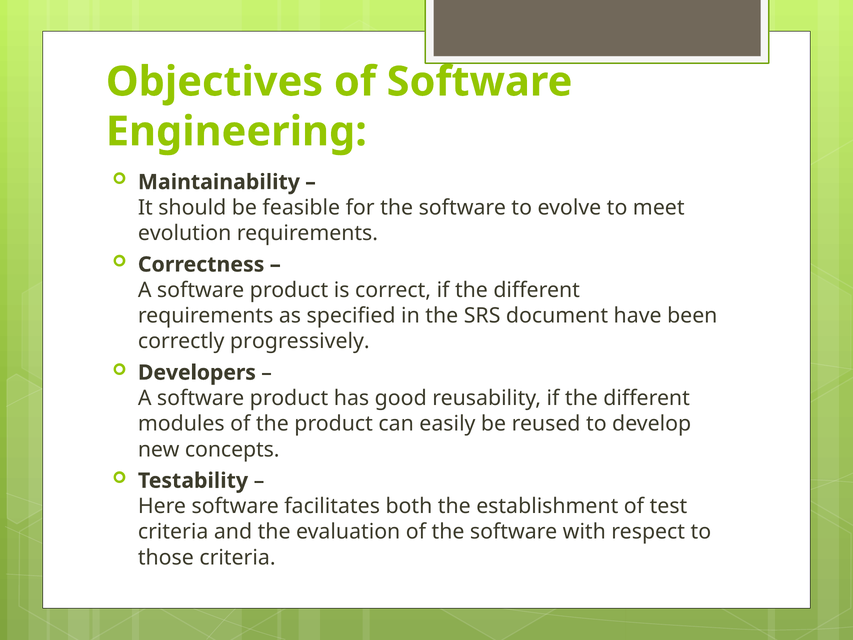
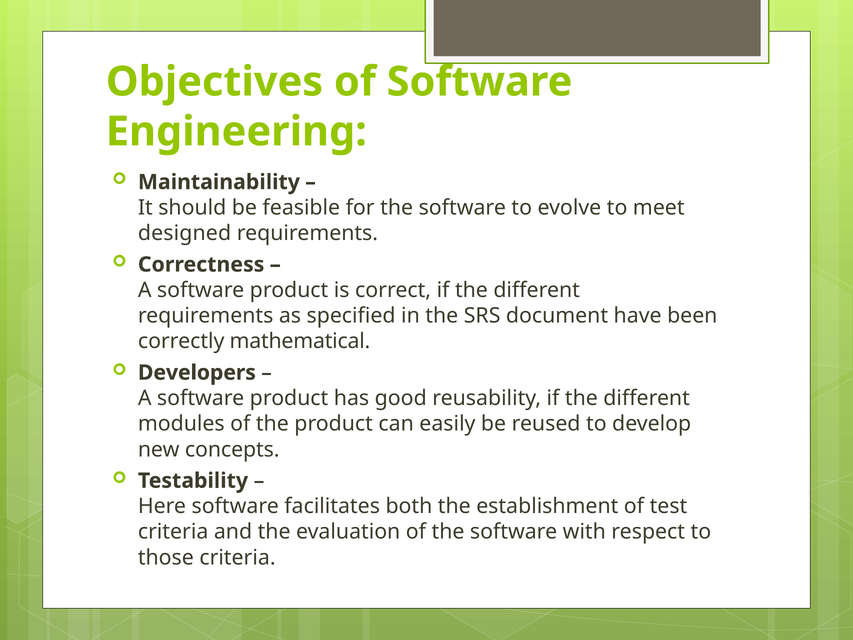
evolution: evolution -> designed (185, 233)
progressively: progressively -> mathematical (300, 341)
